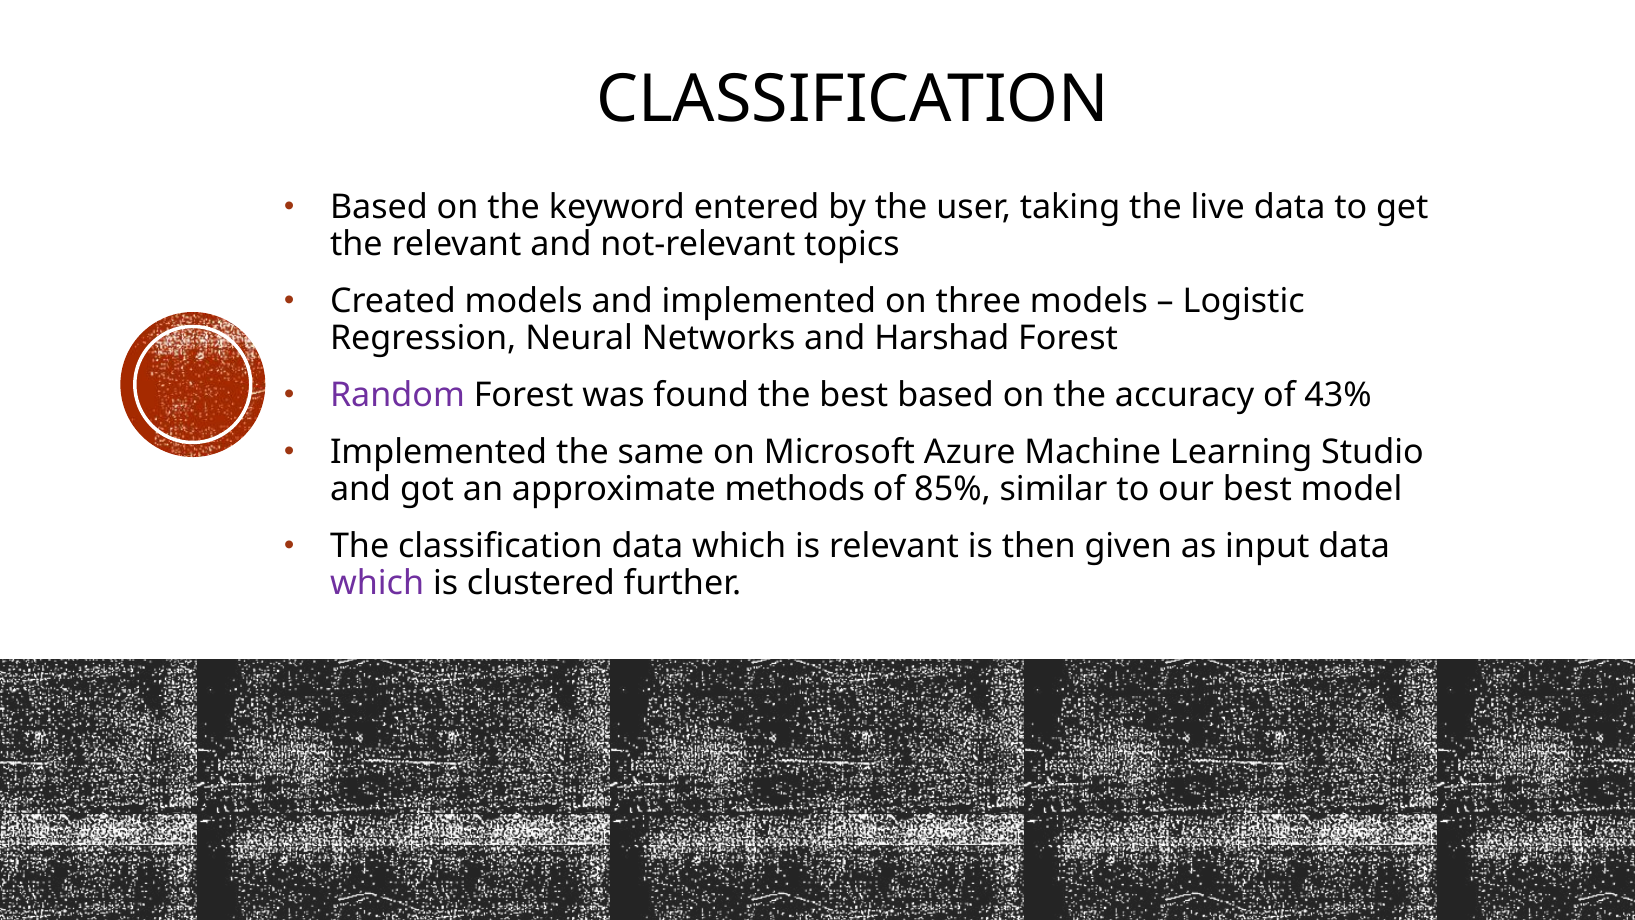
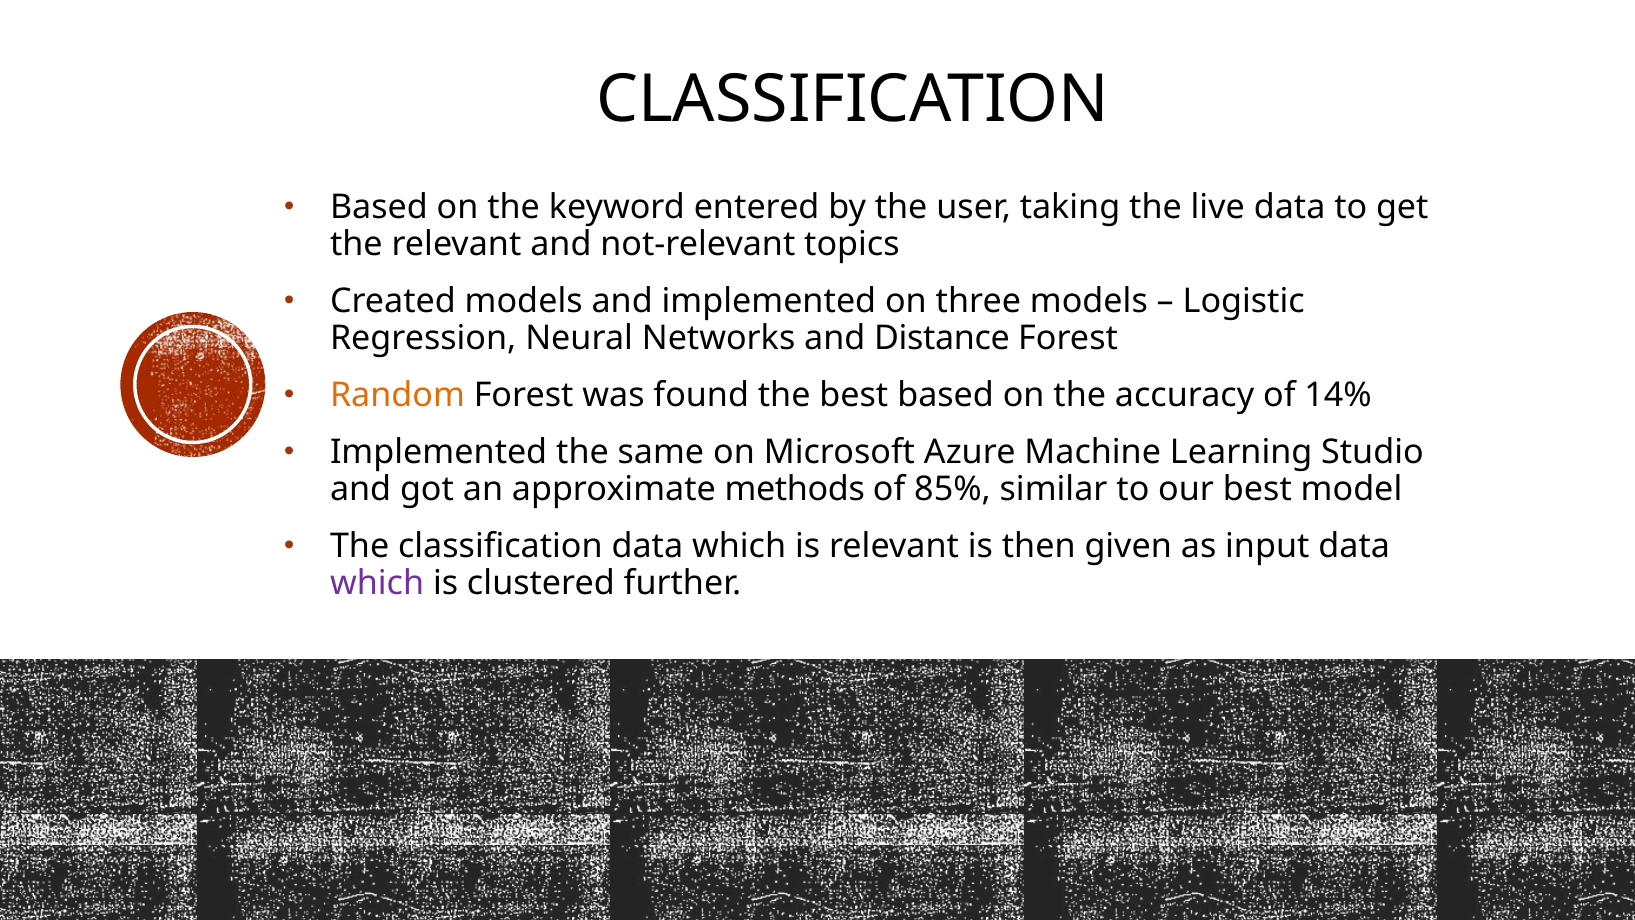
Harshad: Harshad -> Distance (942, 338)
Random colour: purple -> orange (397, 395)
43%: 43% -> 14% (1338, 395)
